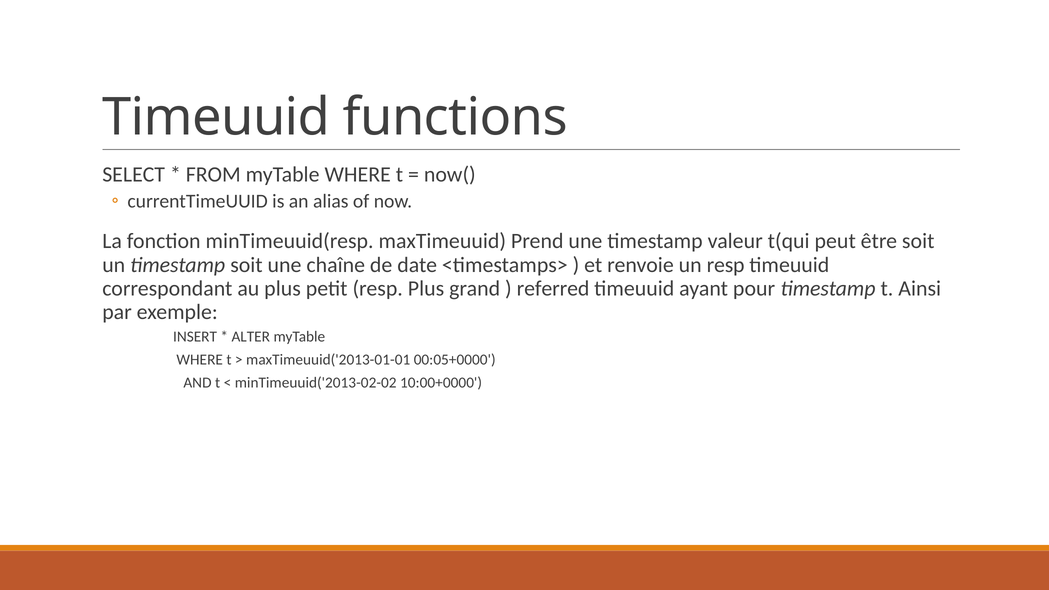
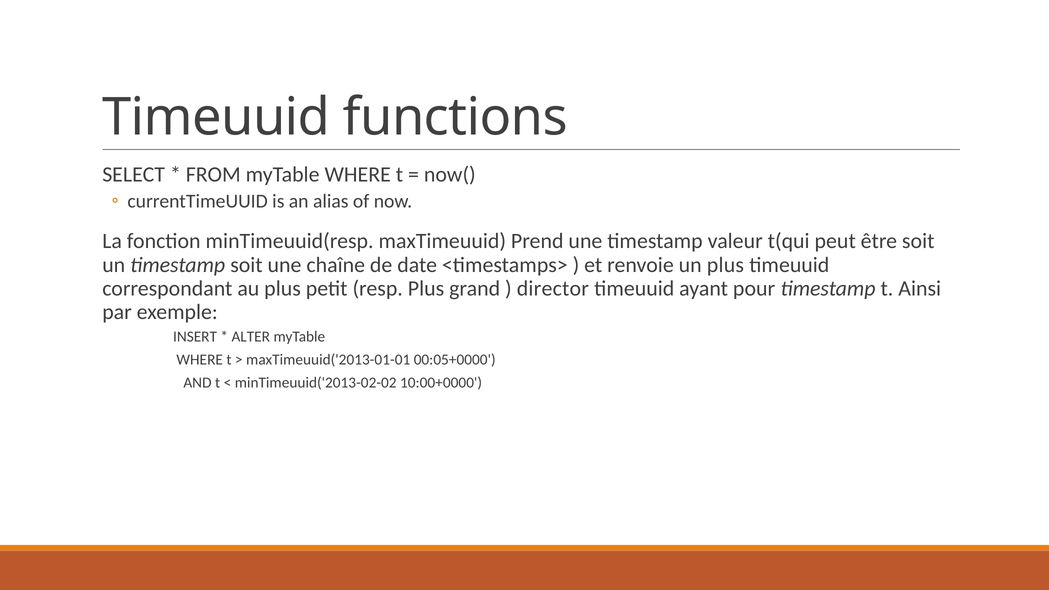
un resp: resp -> plus (725, 265)
referred: referred -> director (553, 288)
